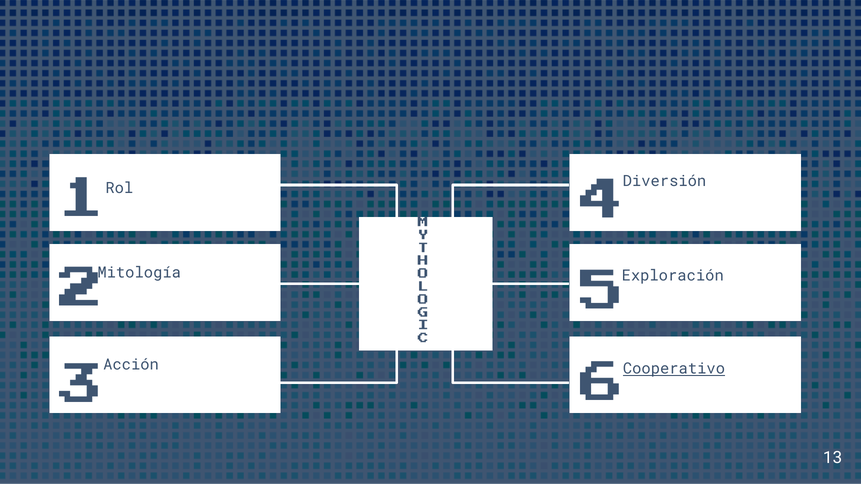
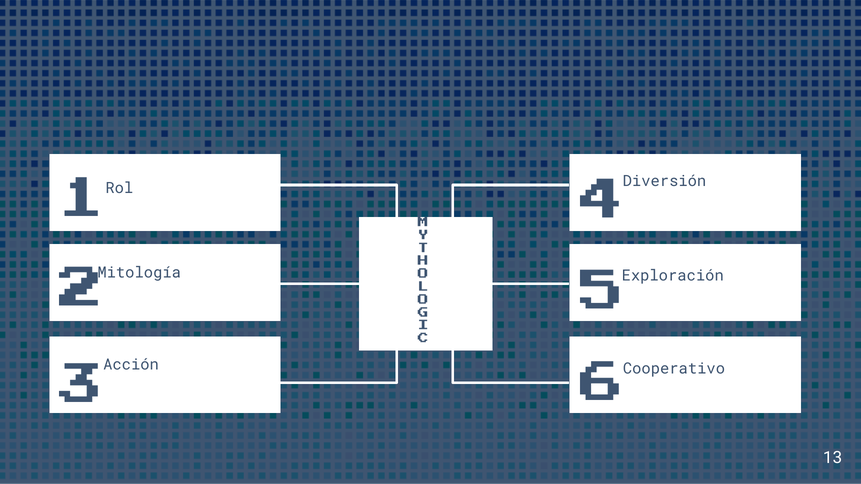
Cooperativo underline: present -> none (674, 369)
